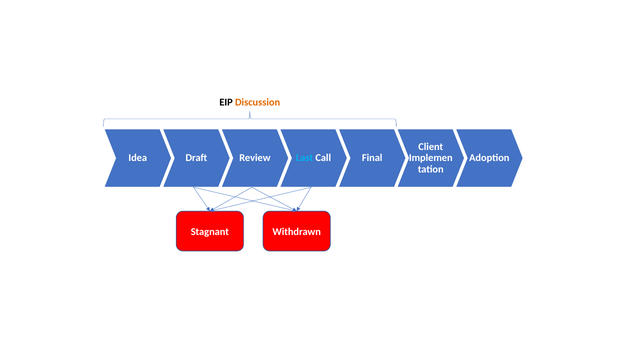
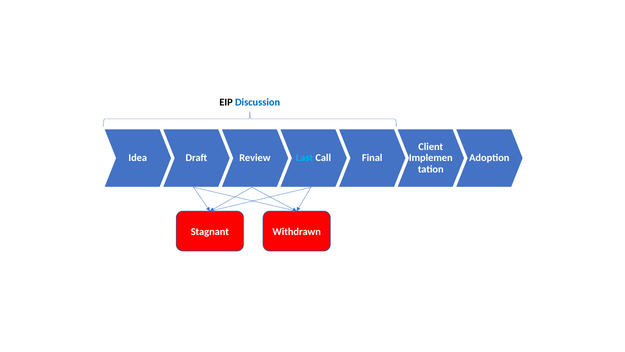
Discussion colour: orange -> blue (258, 102)
